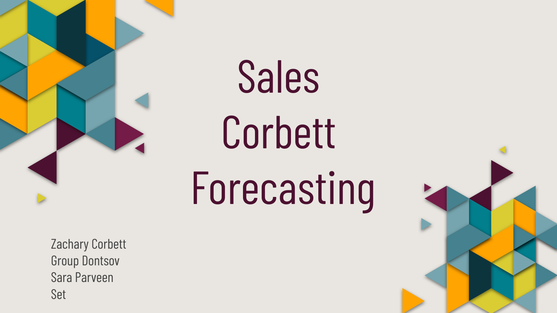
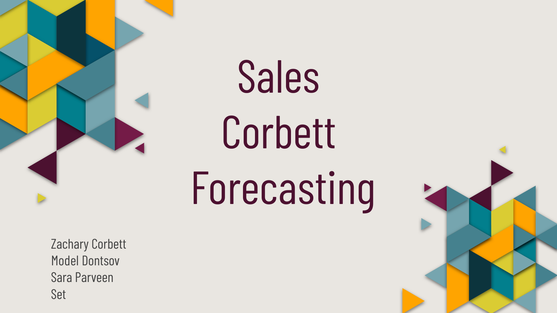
Group: Group -> Model (65, 261)
